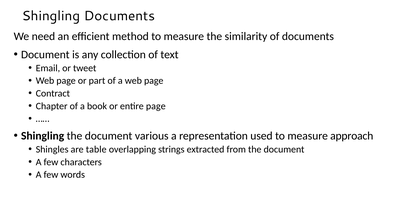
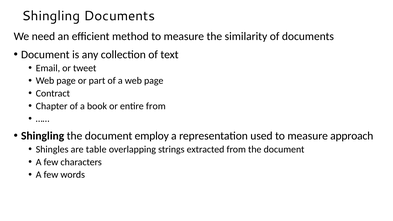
entire page: page -> from (156, 106)
various: various -> employ (152, 136)
